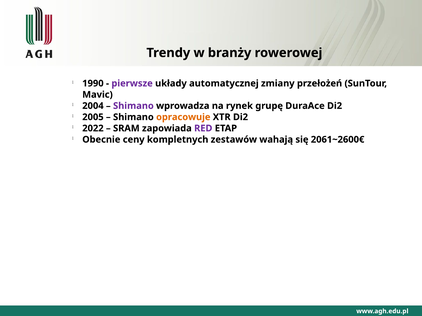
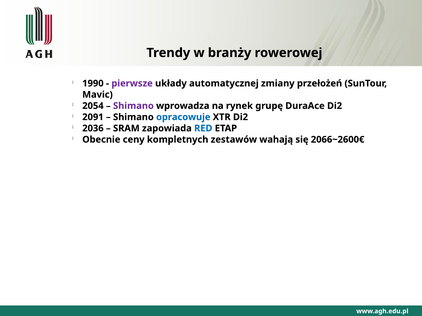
2004: 2004 -> 2054 (93, 106)
2005: 2005 -> 2091 (93, 117)
opracowuje colour: orange -> blue (183, 117)
2022: 2022 -> 2036 (93, 128)
RED colour: purple -> blue (203, 128)
2061~2600€: 2061~2600€ -> 2066~2600€ (338, 140)
